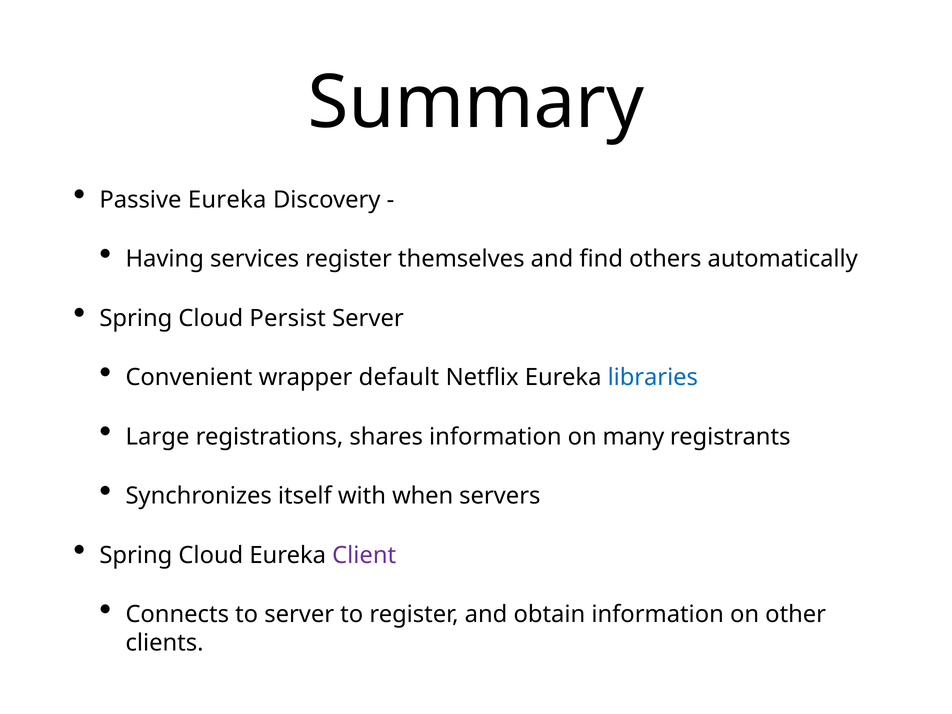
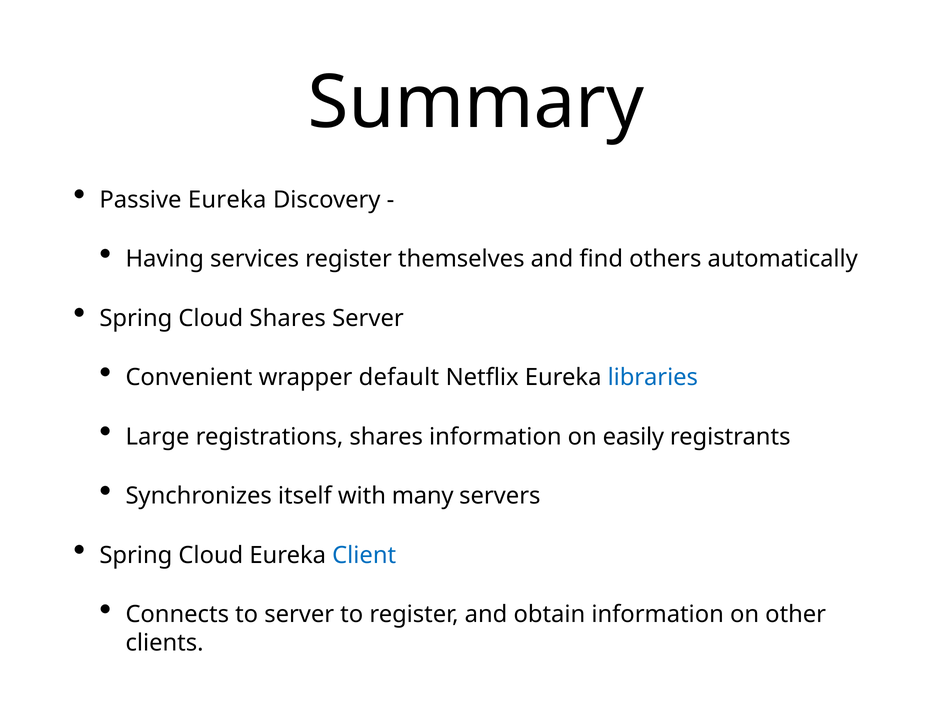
Cloud Persist: Persist -> Shares (288, 318)
many: many -> easily (633, 437)
when: when -> many (423, 496)
Client colour: purple -> blue (364, 555)
